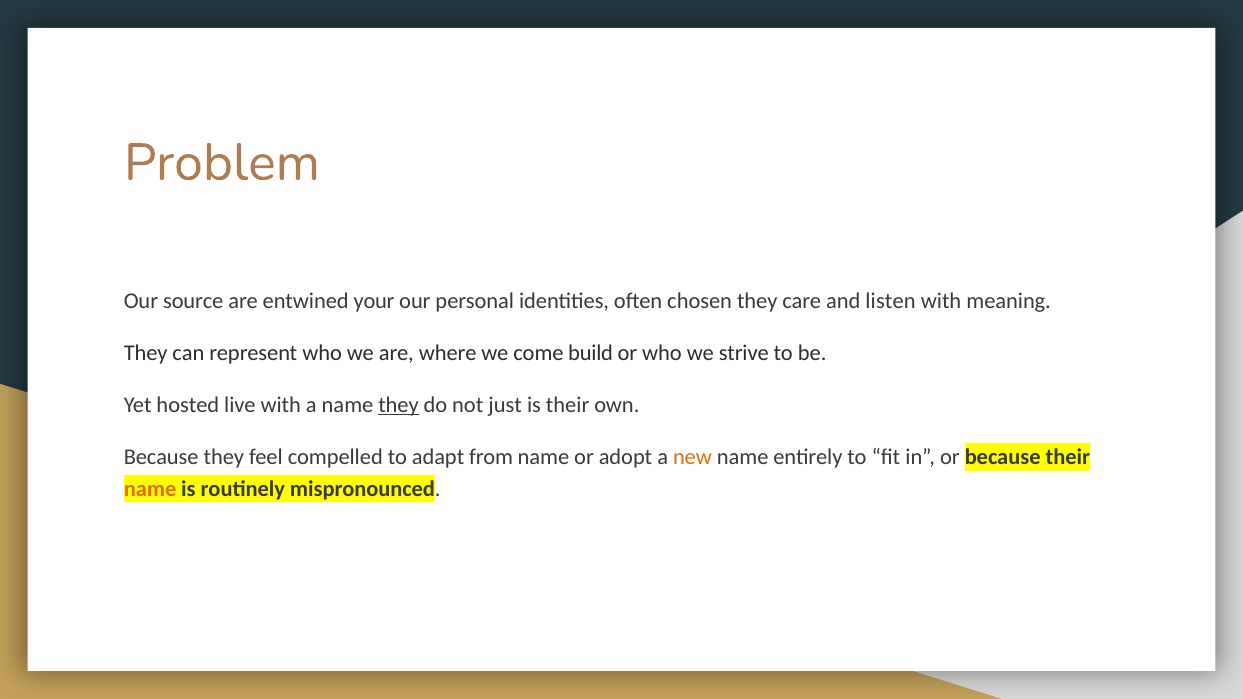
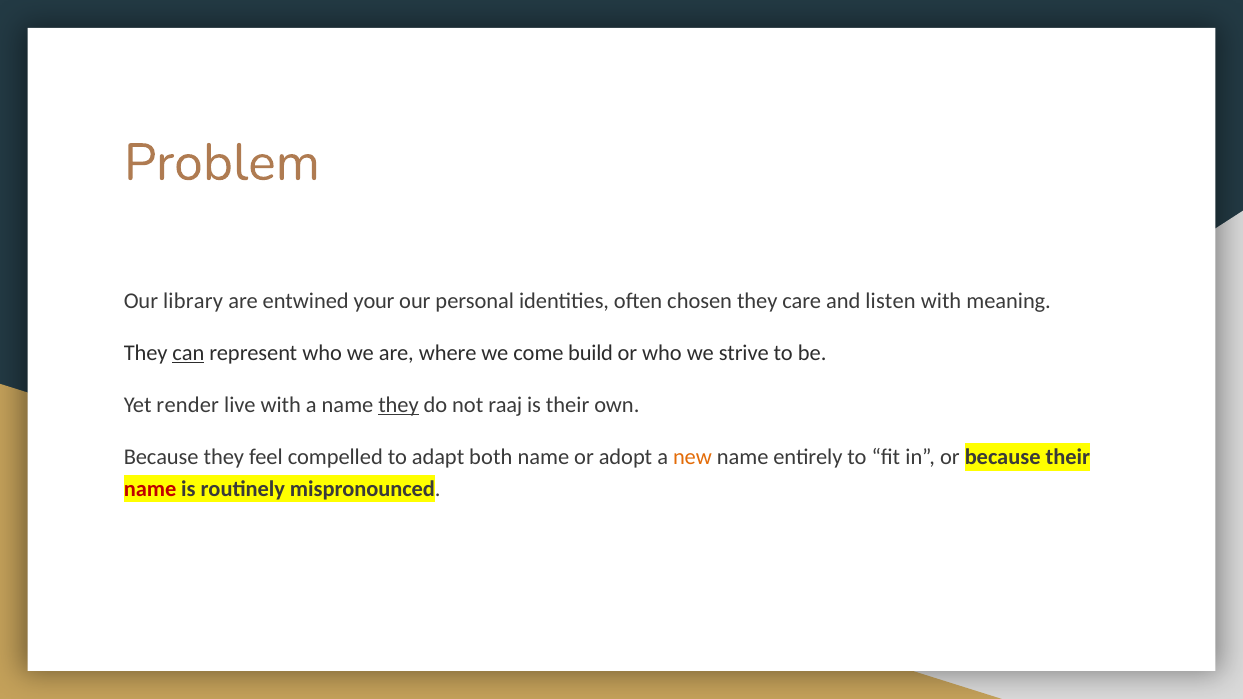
source: source -> library (193, 301)
can underline: none -> present (188, 353)
hosted: hosted -> render (188, 405)
just: just -> raaj (505, 405)
from: from -> both (491, 457)
name colour: orange -> red (150, 489)
